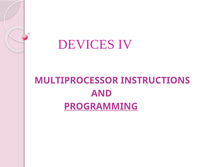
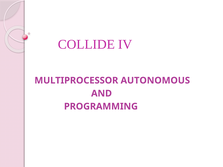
DEVICES: DEVICES -> COLLIDE (86, 44)
INSTRUCTIONS: INSTRUCTIONS -> AUTONOMOUS (155, 81)
PROGRAMMING underline: present -> none (101, 107)
